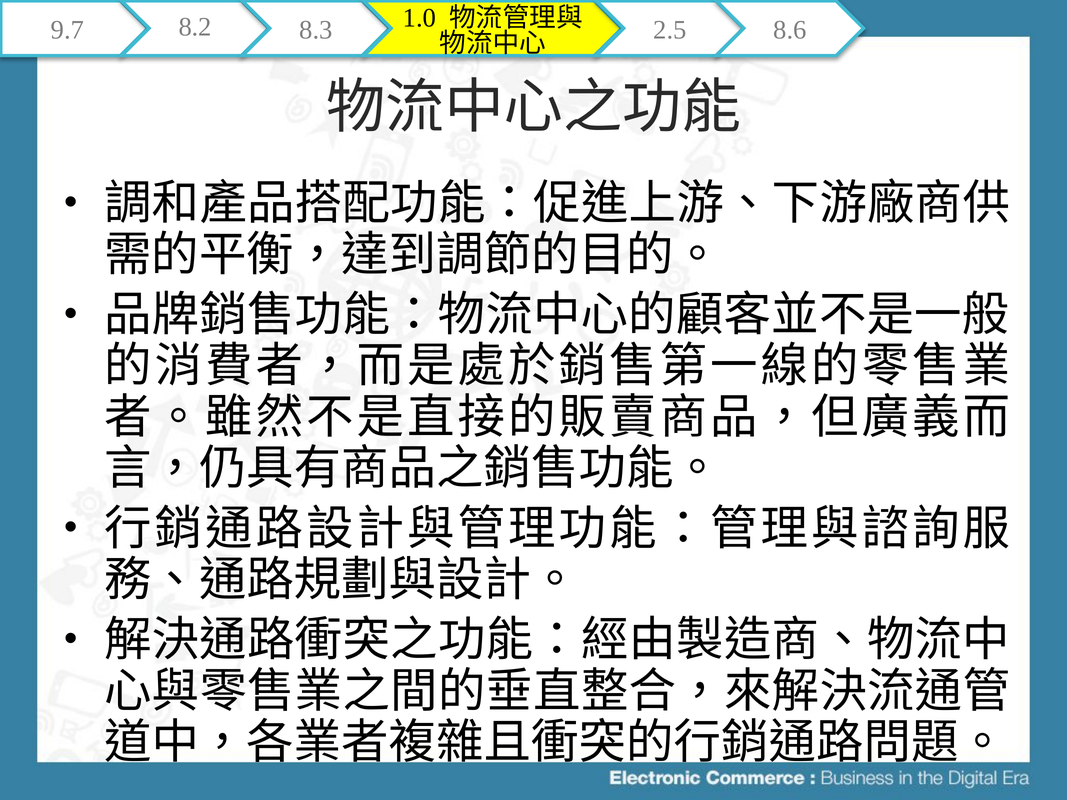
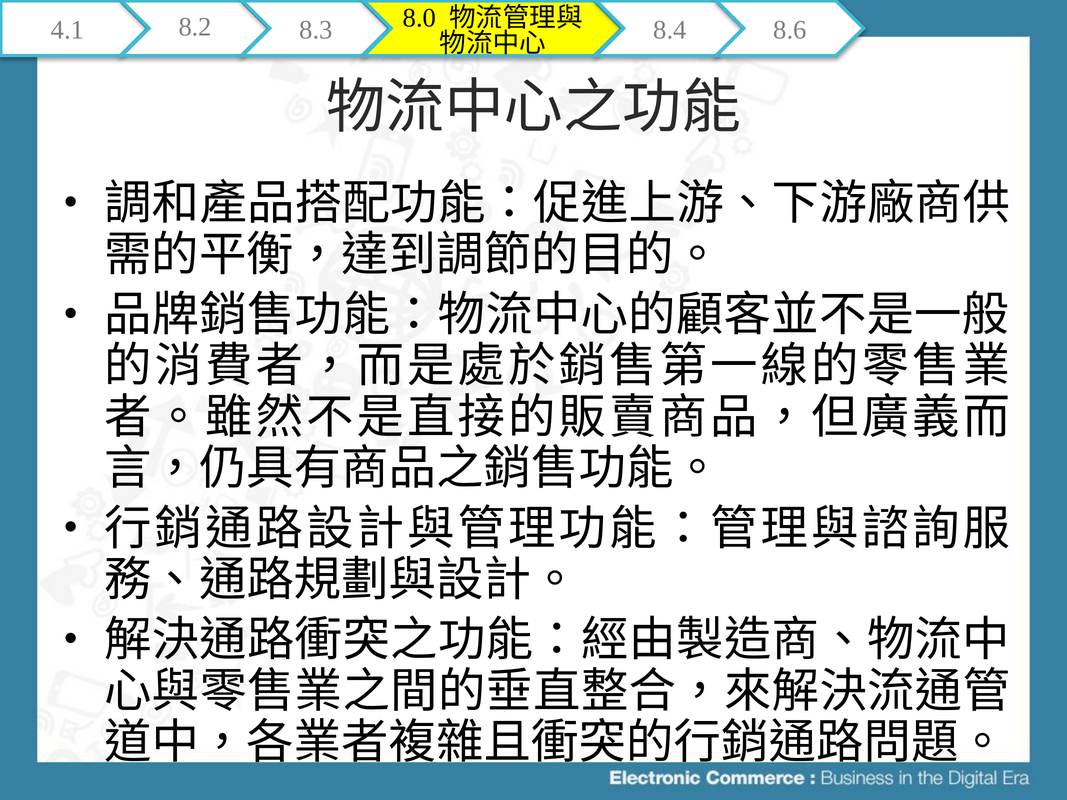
9.7: 9.7 -> 4.1 (67, 30)
1.0: 1.0 -> 8.0 (420, 18)
2.5: 2.5 -> 8.4 (670, 30)
